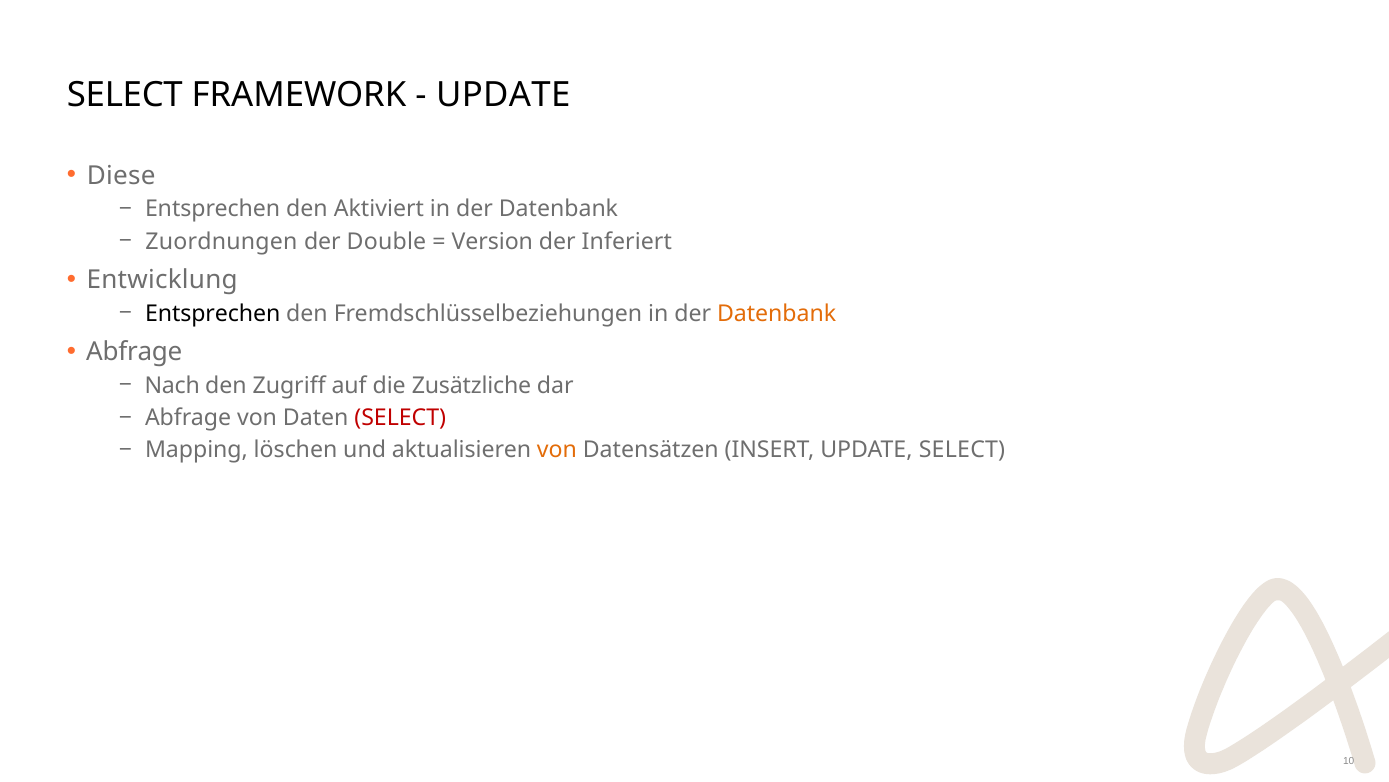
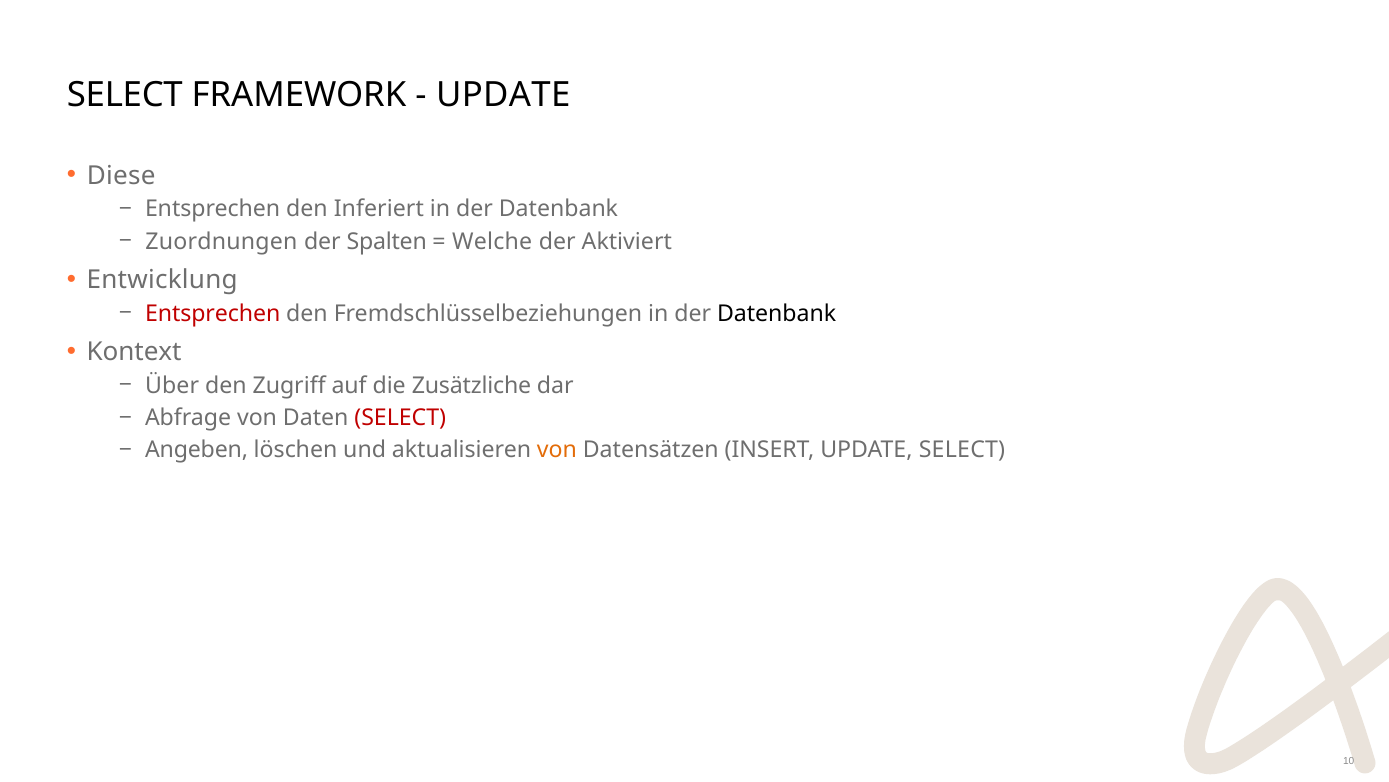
Aktiviert: Aktiviert -> Inferiert (379, 209)
Double: Double -> Spalten (387, 241)
Version: Version -> Welche (492, 241)
Inferiert: Inferiert -> Aktiviert (627, 241)
Entsprechen colour: black -> red (213, 313)
Datenbank colour: orange -> black (777, 313)
Abfrage: Abfrage -> Kontext (134, 352)
Nach: Nach -> Über (172, 385)
Mapping: Mapping -> Angeben (197, 450)
